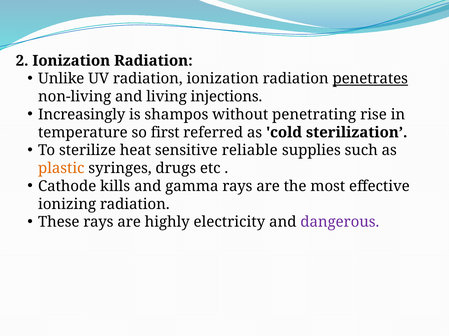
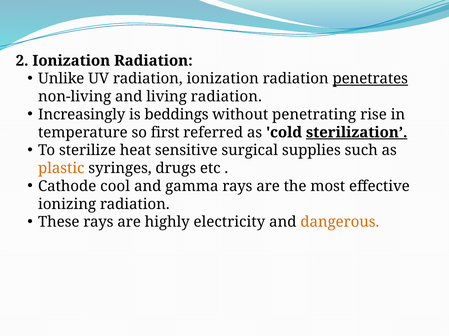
living injections: injections -> radiation (226, 97)
shampos: shampos -> beddings (177, 115)
sterilization underline: none -> present (357, 133)
reliable: reliable -> surgical (250, 151)
kills: kills -> cool (115, 187)
dangerous colour: purple -> orange (340, 223)
